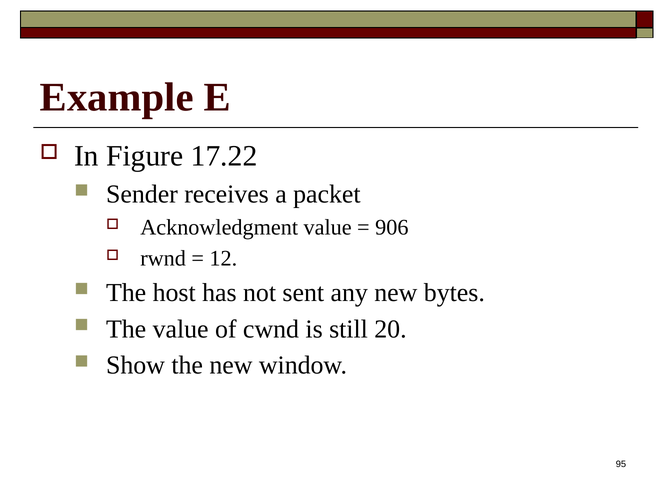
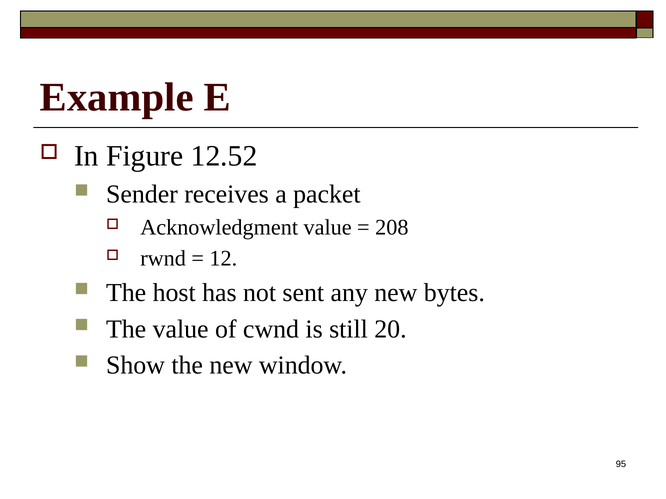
17.22: 17.22 -> 12.52 (224, 156)
906: 906 -> 208 (392, 228)
